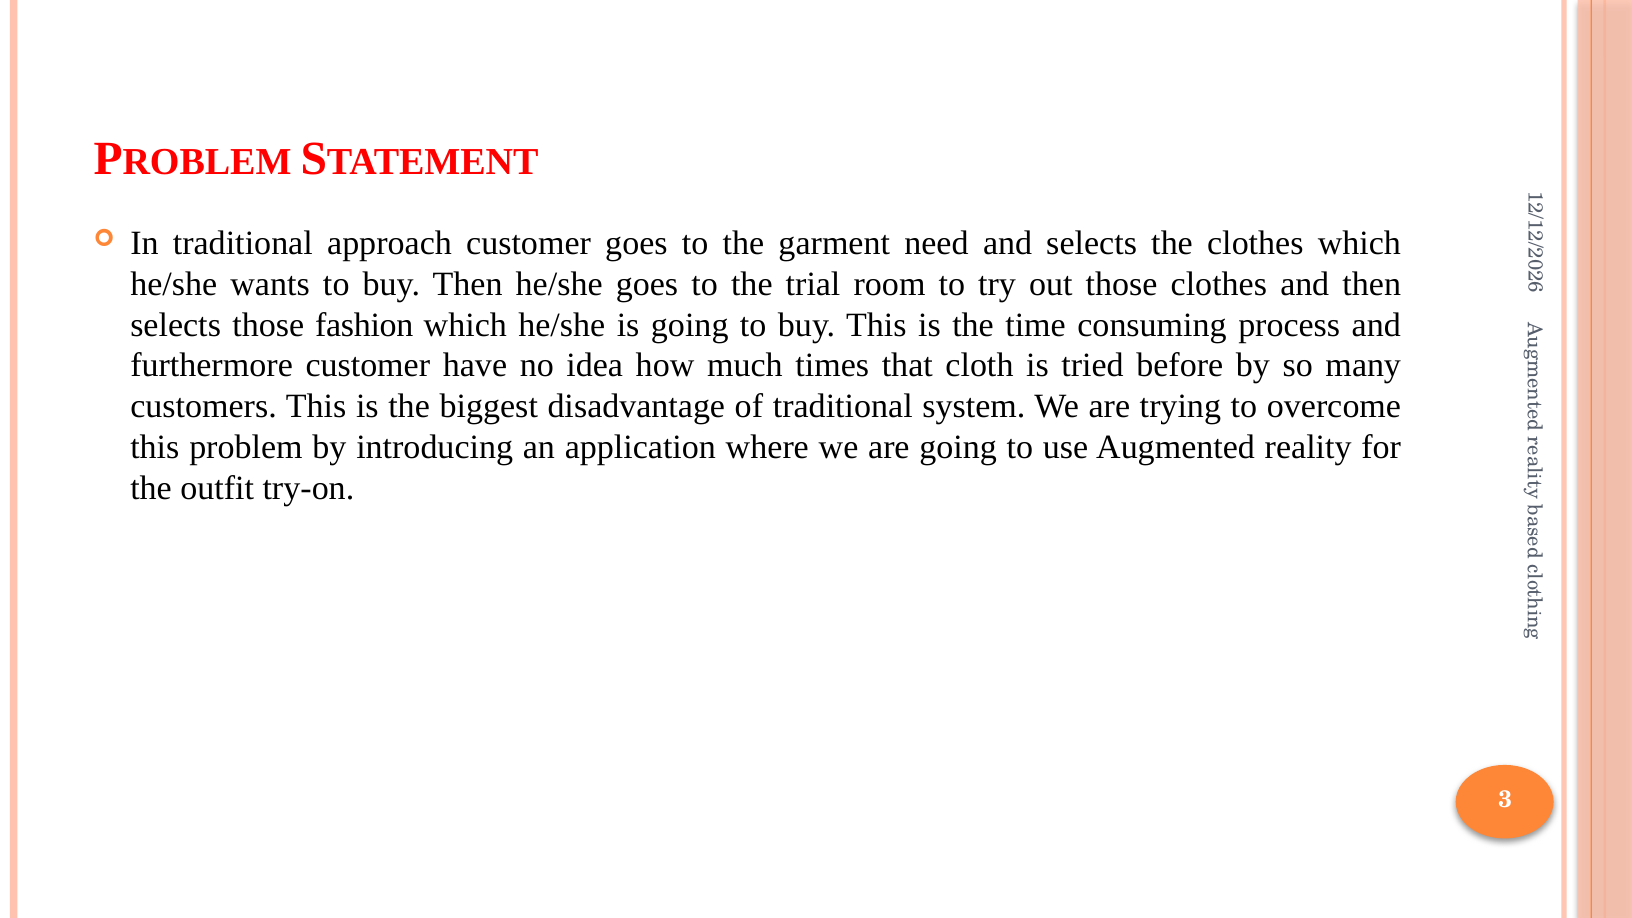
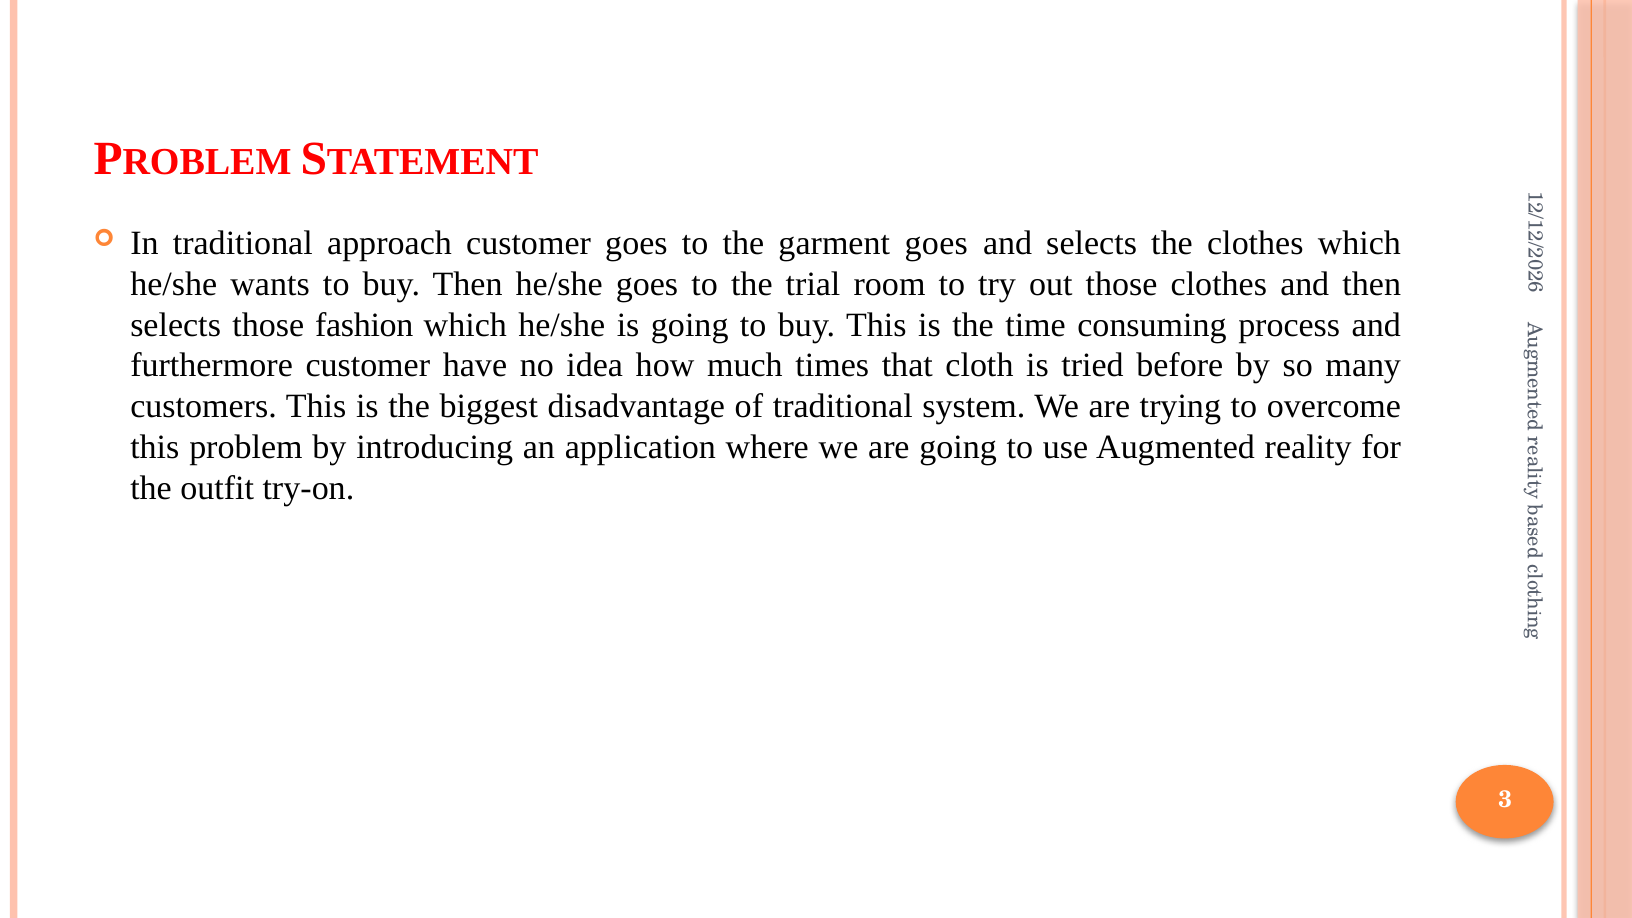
garment need: need -> goes (936, 243)
